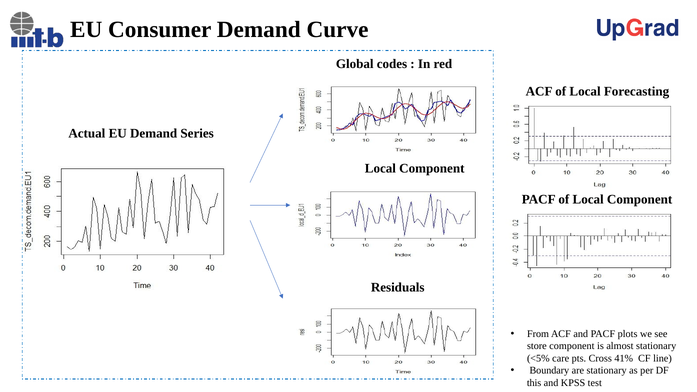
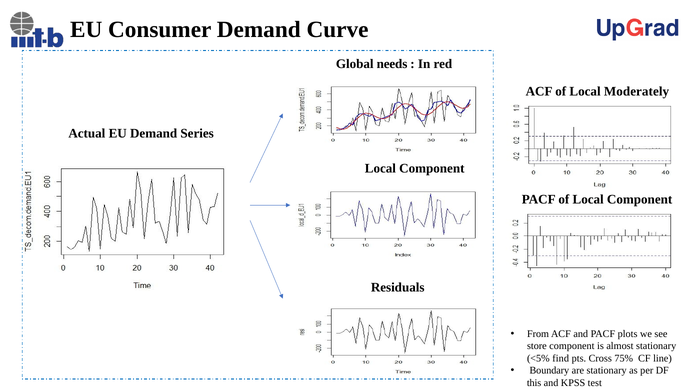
codes: codes -> needs (392, 64)
Forecasting: Forecasting -> Moderately (637, 91)
care: care -> find (561, 358)
41%: 41% -> 75% (624, 358)
